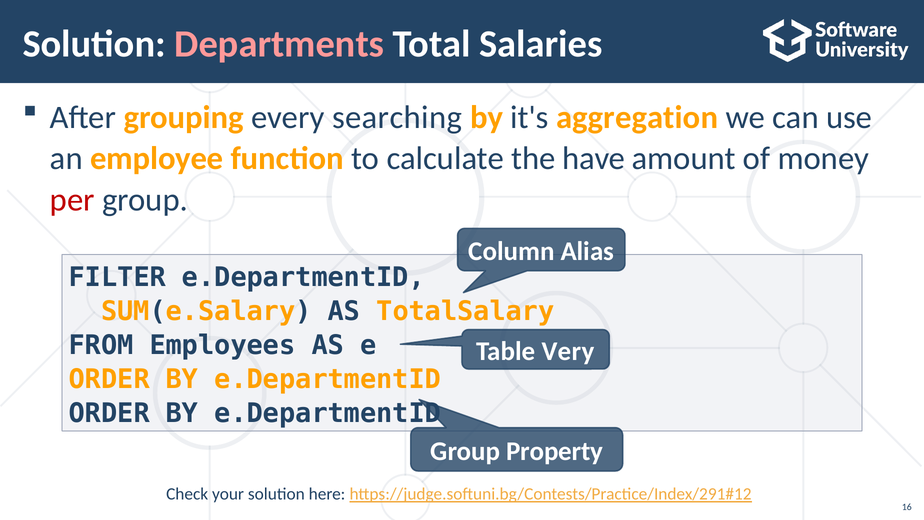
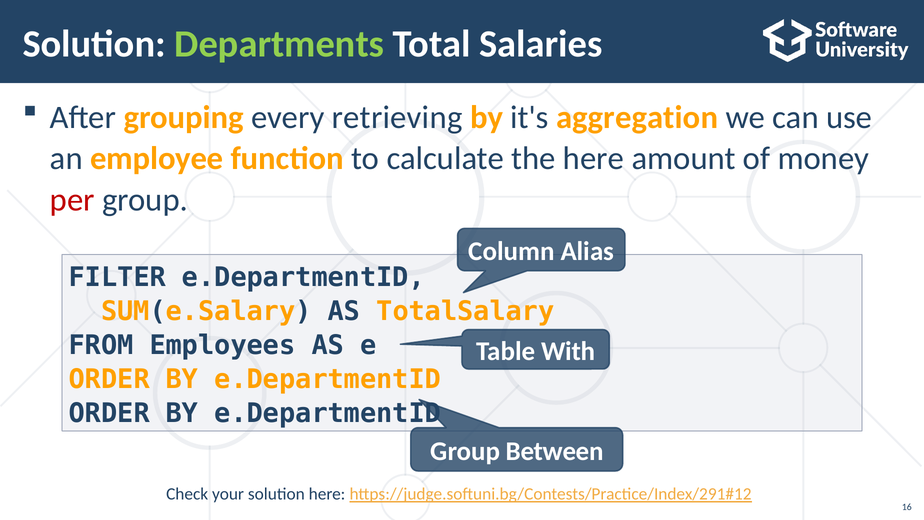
Departments colour: pink -> light green (279, 44)
searching: searching -> retrieving (397, 117)
the have: have -> here (594, 158)
Very: Very -> With (568, 351)
Property: Property -> Between (555, 451)
